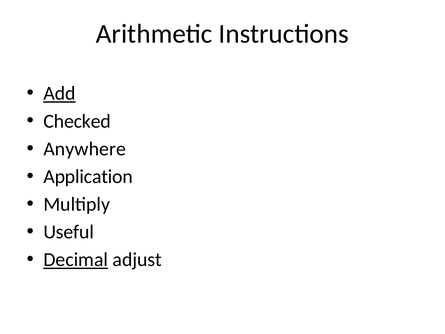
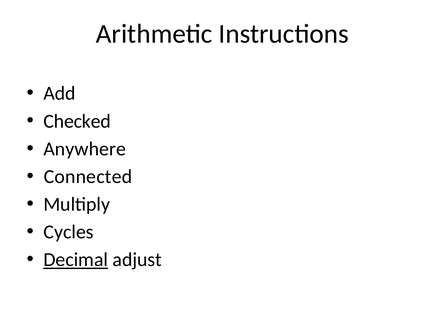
Add underline: present -> none (59, 93)
Application: Application -> Connected (88, 176)
Useful: Useful -> Cycles (69, 232)
